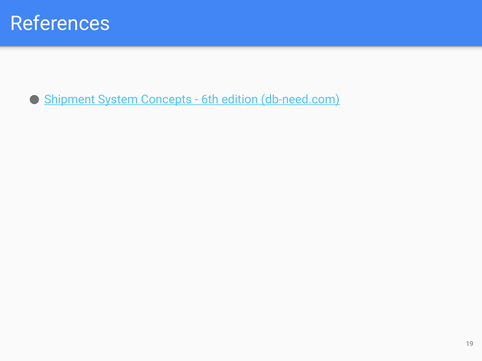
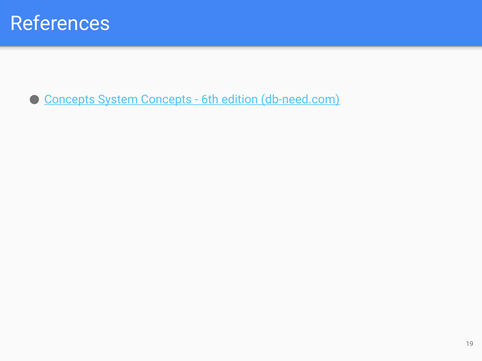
Shipment: Shipment -> Concepts (70, 100)
